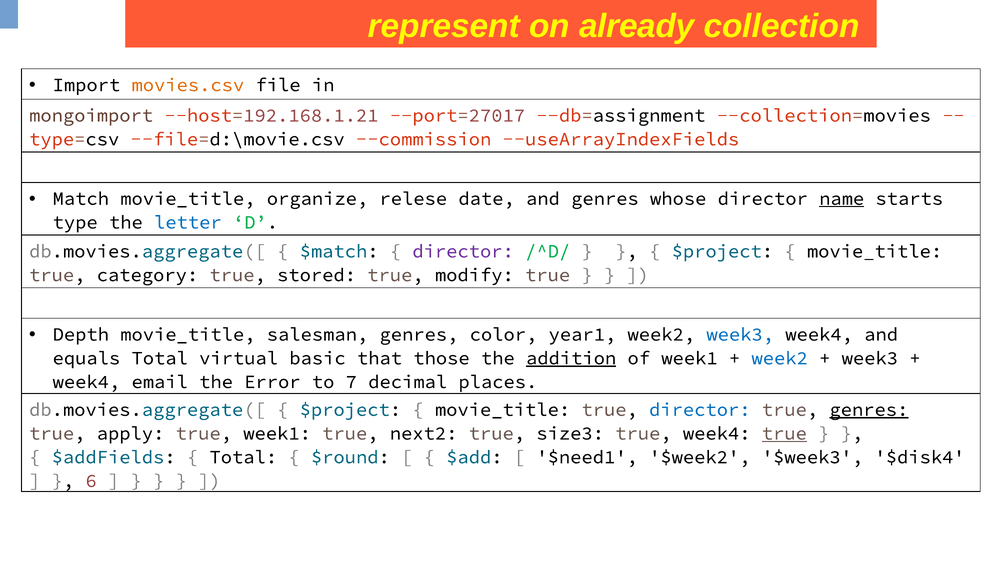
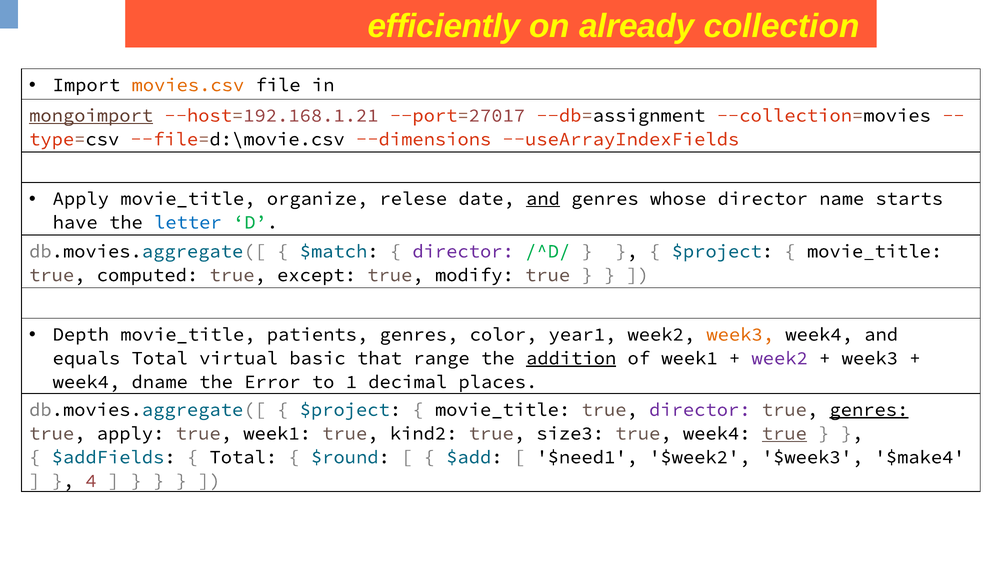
represent: represent -> efficiently (444, 26)
mongoimport underline: none -> present (91, 115)
--commission: --commission -> --dimensions (424, 139)
Match: Match -> Apply (81, 198)
and underline: none -> present (543, 198)
name underline: present -> none (842, 198)
type: type -> have (75, 222)
category: category -> computed (147, 275)
stored: stored -> except (317, 275)
salesman: salesman -> patients (318, 334)
week3 colour: blue -> orange (740, 334)
those: those -> range (442, 358)
week2 colour: blue -> purple (780, 358)
email: email -> dname (160, 382)
7: 7 -> 1 (351, 382)
director colour: blue -> purple (700, 409)
next2: next2 -> kind2 (424, 433)
$disk4: $disk4 -> $make4 (920, 457)
6: 6 -> 4 (91, 480)
